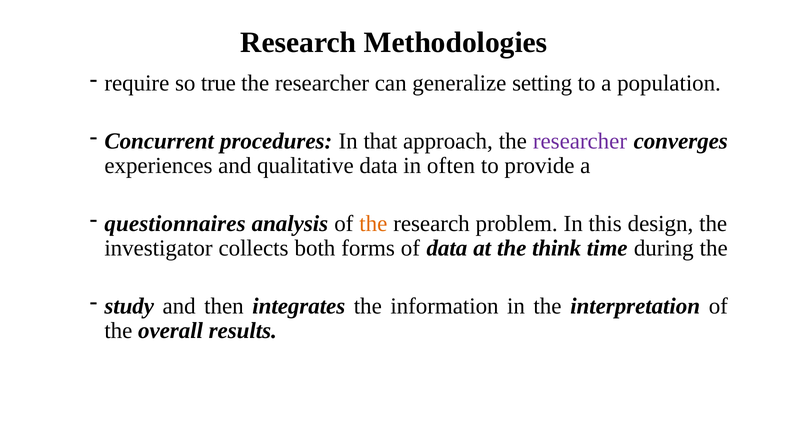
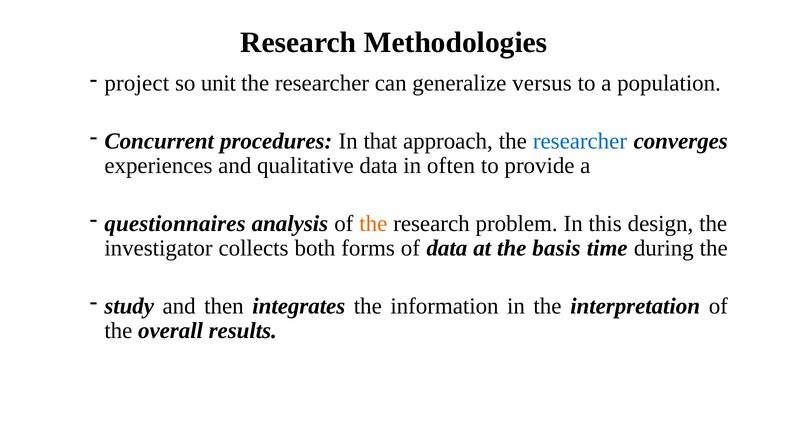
require: require -> project (137, 83)
true: true -> unit (218, 83)
setting: setting -> versus (542, 83)
researcher colour: purple -> blue (580, 141)
think: think -> basis (556, 248)
